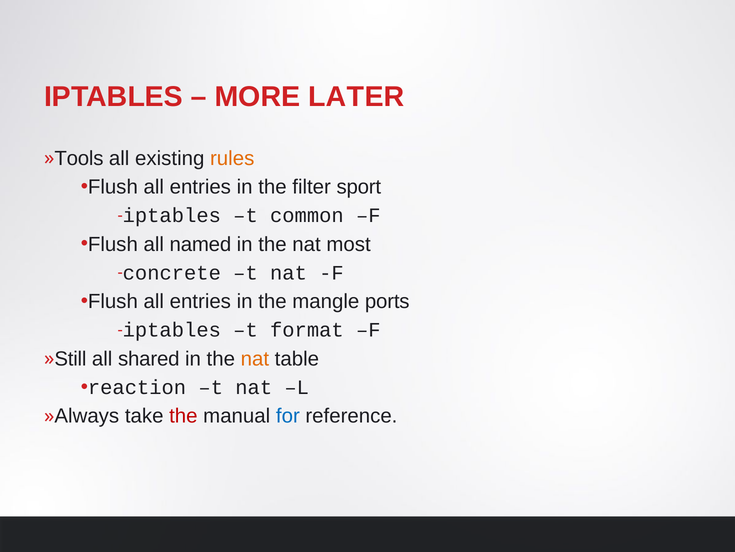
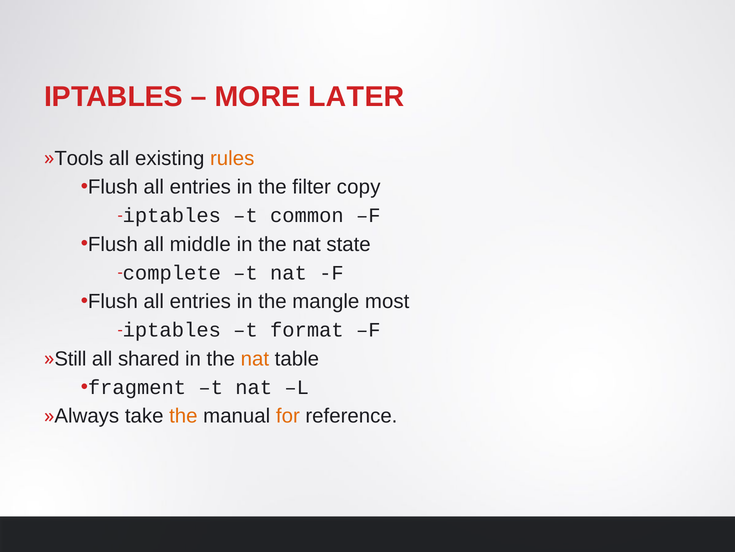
sport: sport -> copy (359, 187)
named: named -> middle (200, 244)
most: most -> state (349, 244)
concrete: concrete -> complete (172, 273)
ports: ports -> most (387, 301)
reaction: reaction -> fragment (137, 387)
the colour: red -> orange (183, 416)
for colour: blue -> orange (288, 416)
